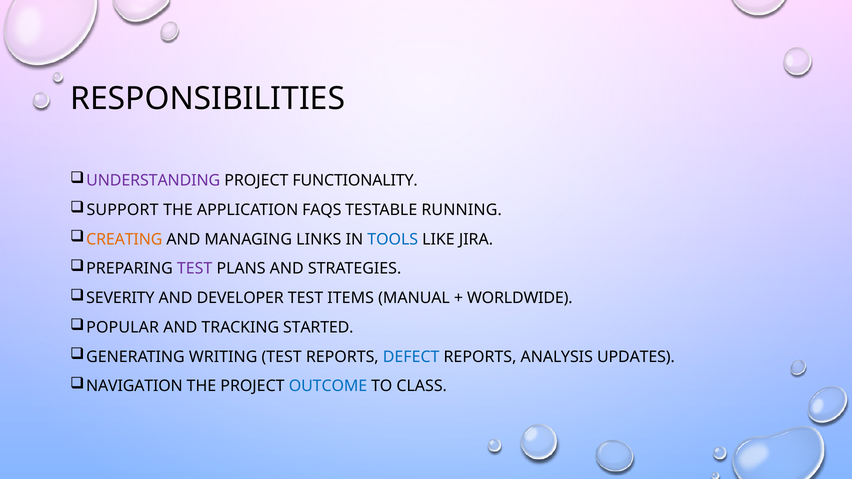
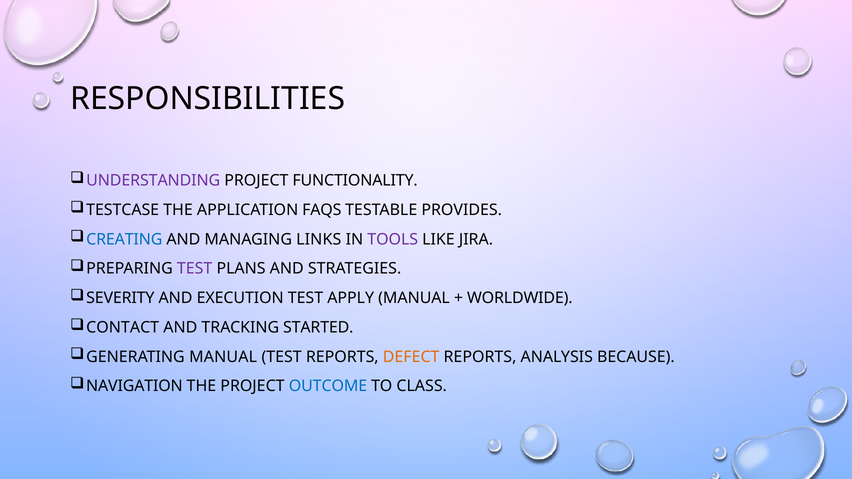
SUPPORT: SUPPORT -> TESTCASE (123, 210)
RUNNING: RUNNING -> PROVIDES (462, 210)
CREATING colour: orange -> blue (124, 239)
TOOLS colour: blue -> purple (393, 239)
DEVELOPER: DEVELOPER -> EXECUTION (240, 298)
ITEMS: ITEMS -> APPLY (351, 298)
POPULAR: POPULAR -> CONTACT (123, 328)
GENERATING WRITING: WRITING -> MANUAL (223, 357)
DEFECT colour: blue -> orange (411, 357)
UPDATES: UPDATES -> BECAUSE (636, 357)
